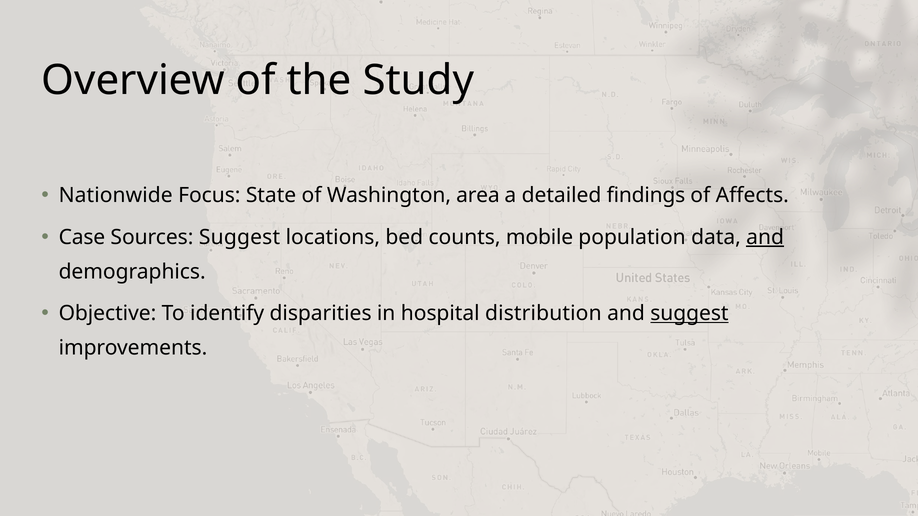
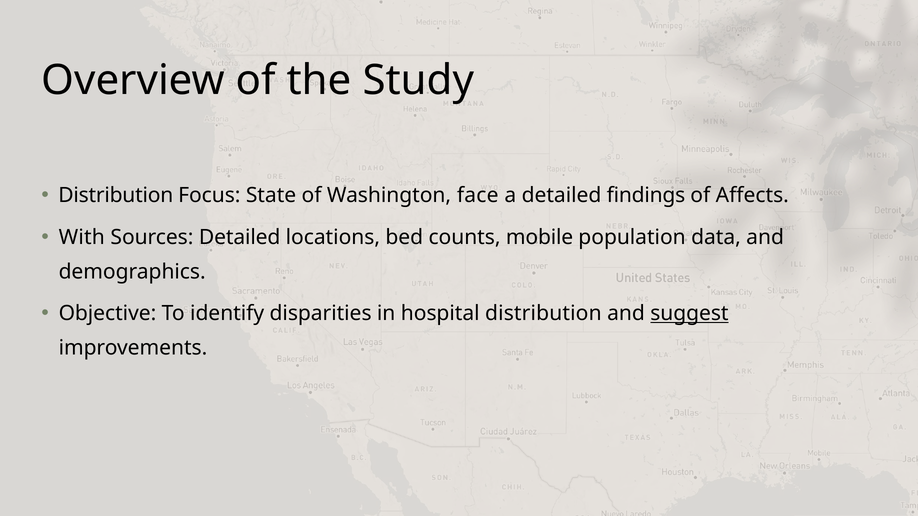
Nationwide: Nationwide -> Distribution (116, 196)
area: area -> face (478, 196)
Case: Case -> With (82, 238)
Sources Suggest: Suggest -> Detailed (240, 238)
and underline: present -> none (765, 238)
